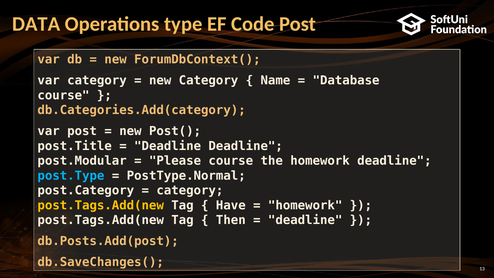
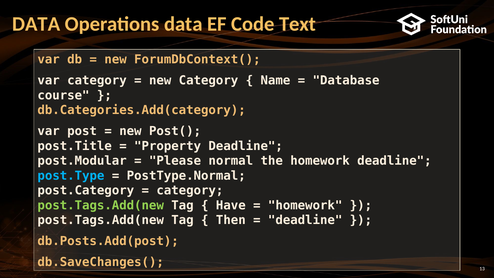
Operations type: type -> data (183, 24)
Code Post: Post -> Text (298, 24)
Deadline: Deadline -> Property (168, 146)
Please course: course -> normal (231, 161)
post.Tags.Add(new colour: yellow -> light green (101, 205)
